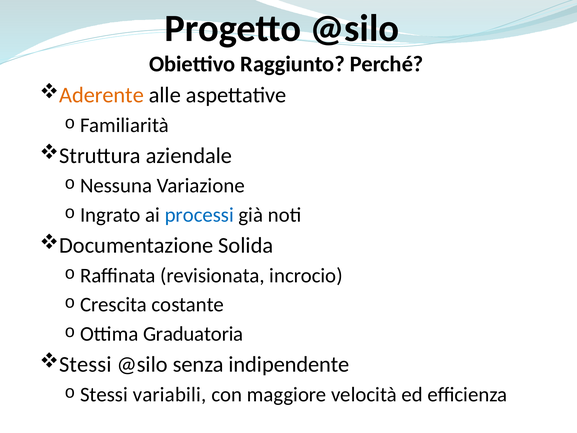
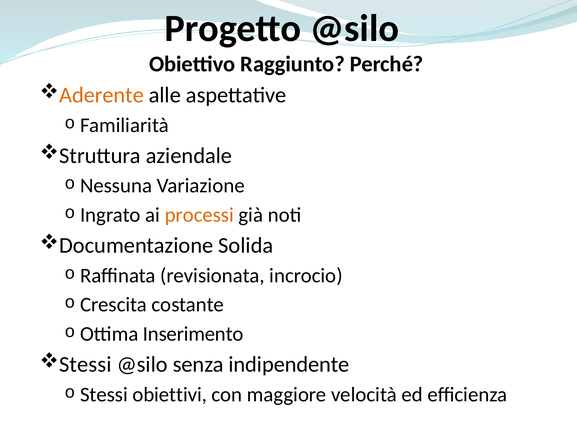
processi colour: blue -> orange (199, 215)
Graduatoria: Graduatoria -> Inserimento (193, 334)
variabili: variabili -> obiettivi (170, 394)
